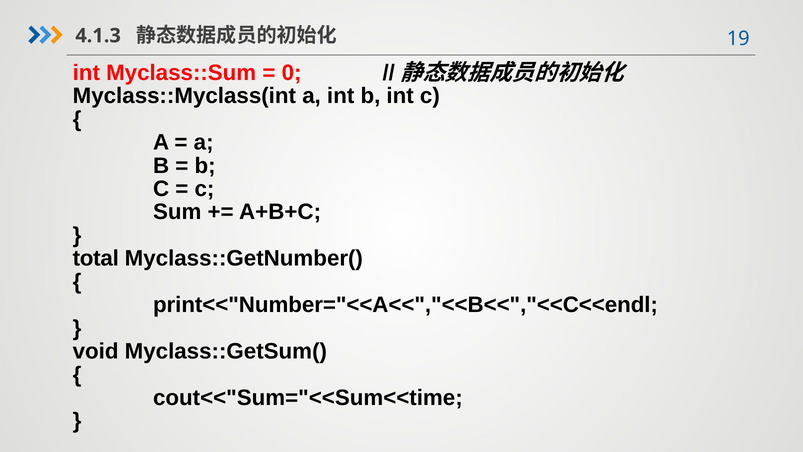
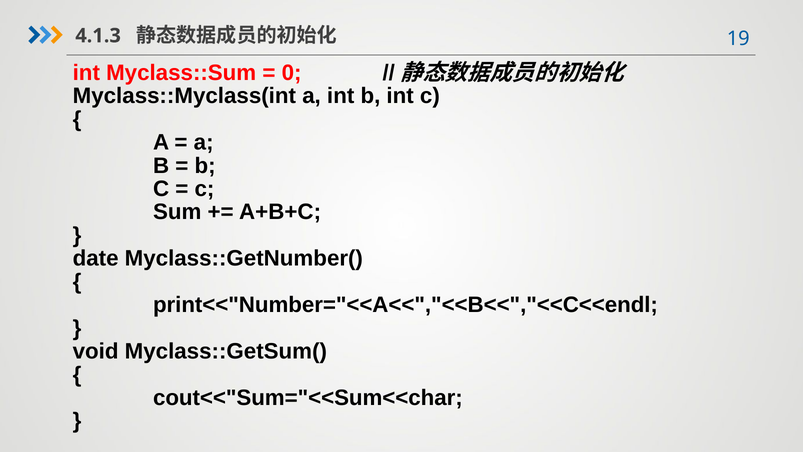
total: total -> date (96, 258)
cout<<"Sum="<<Sum<<time: cout<<"Sum="<<Sum<<time -> cout<<"Sum="<<Sum<<char (308, 398)
